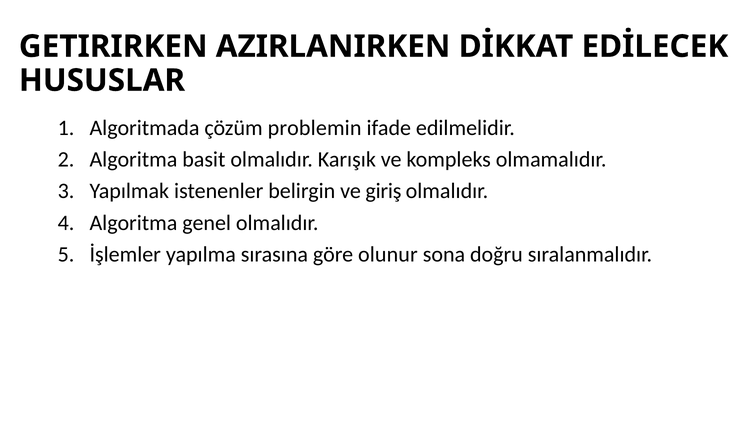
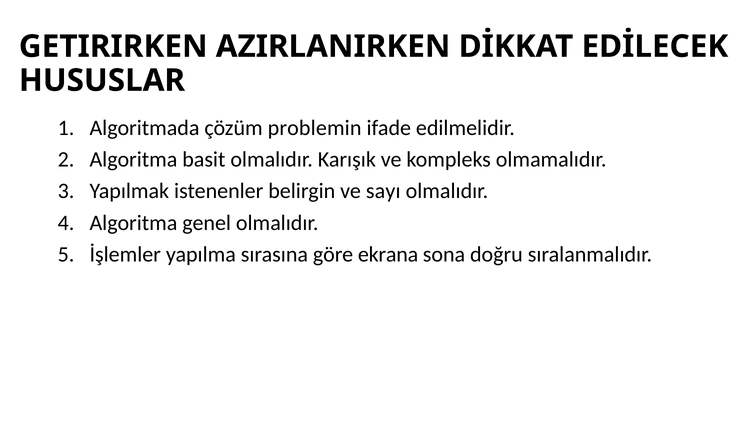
giriş: giriş -> sayı (383, 191)
olunur: olunur -> ekrana (388, 255)
